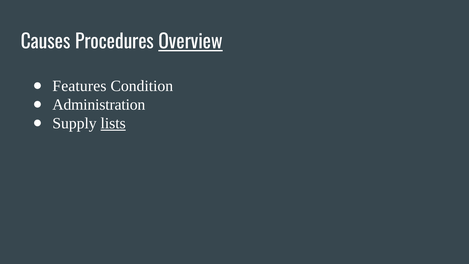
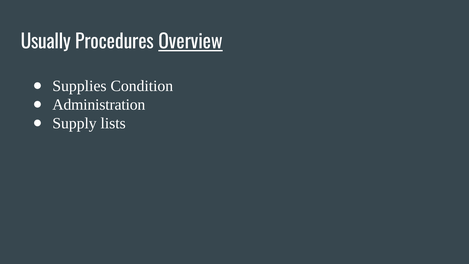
Causes: Causes -> Usually (46, 42)
Features: Features -> Supplies (79, 86)
lists underline: present -> none (113, 123)
